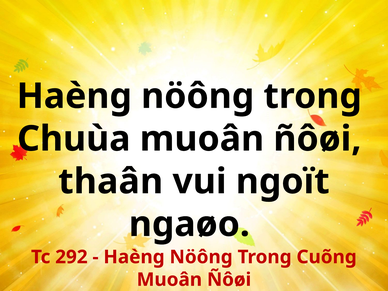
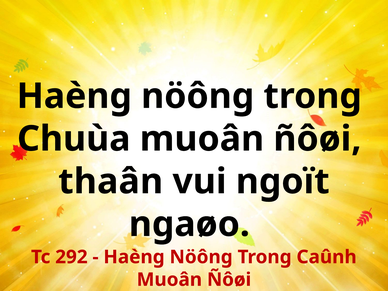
Cuõng: Cuõng -> Caûnh (327, 257)
